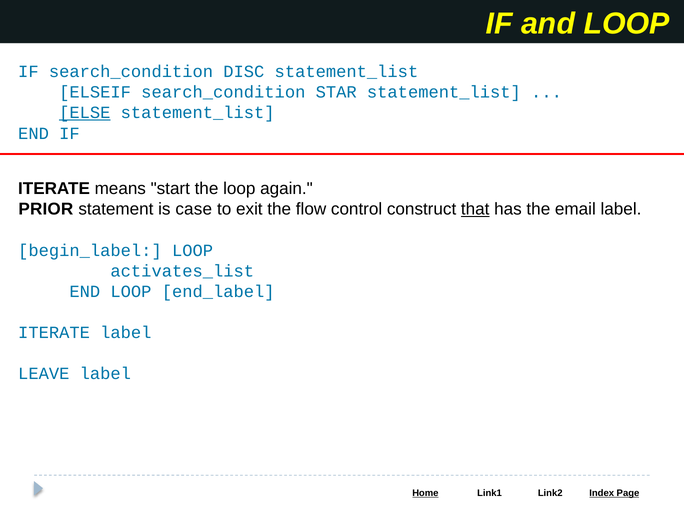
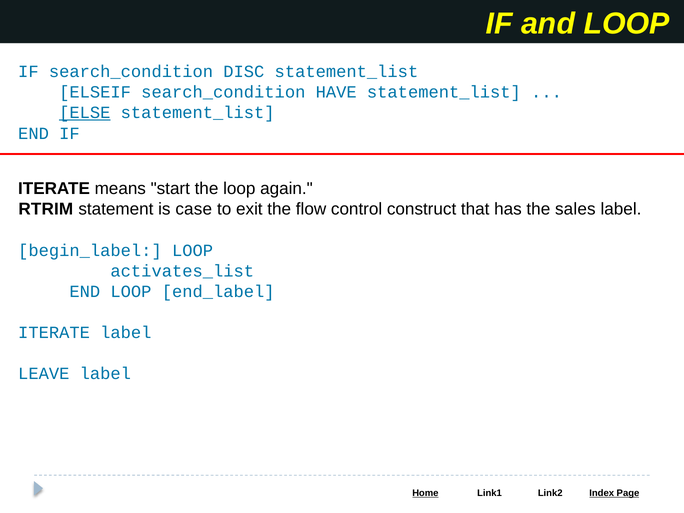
STAR: STAR -> HAVE (336, 92)
PRIOR: PRIOR -> RTRIM (46, 209)
that underline: present -> none (475, 209)
email: email -> sales (575, 209)
